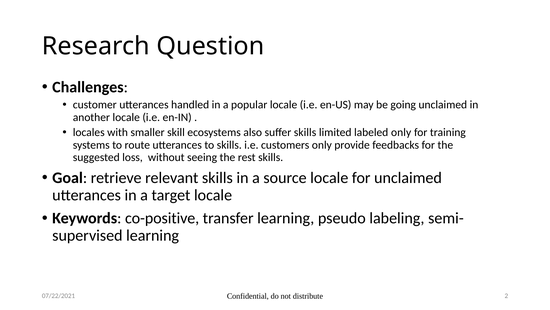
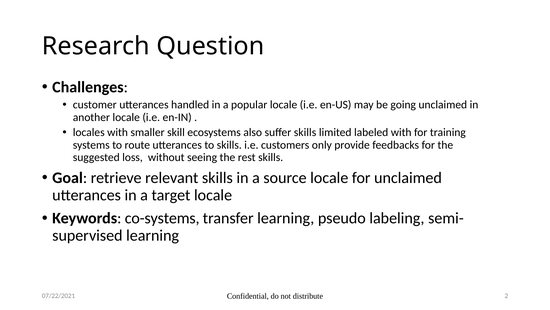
labeled only: only -> with (401, 132)
co-positive: co-positive -> co-systems (162, 218)
